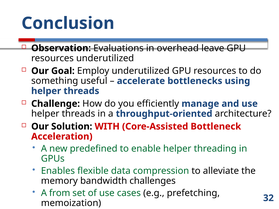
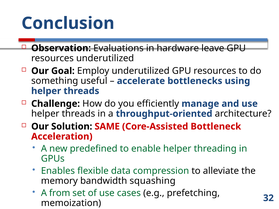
overhead: overhead -> hardware (178, 48)
WITH: WITH -> SAME (107, 127)
challenges: challenges -> squashing (153, 181)
